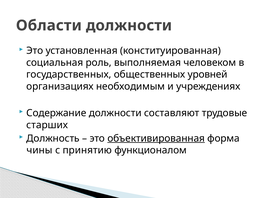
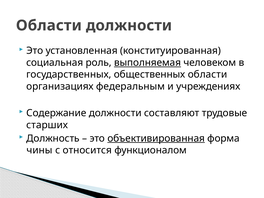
выполняемая underline: none -> present (148, 63)
общественных уровней: уровней -> области (207, 74)
необходимым: необходимым -> федеральным (131, 86)
принятию: принятию -> относится (87, 150)
